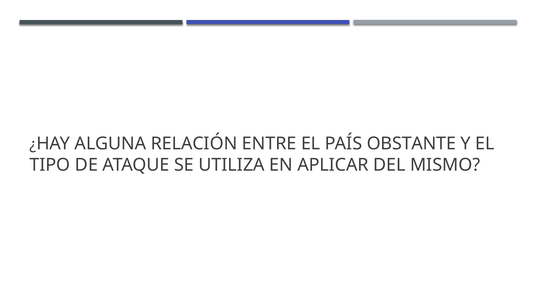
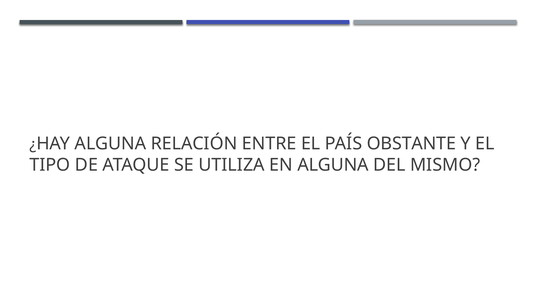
EN APLICAR: APLICAR -> ALGUNA (333, 165)
